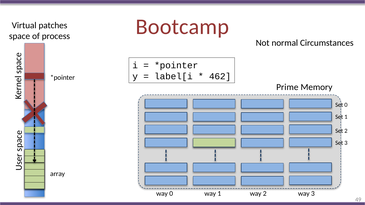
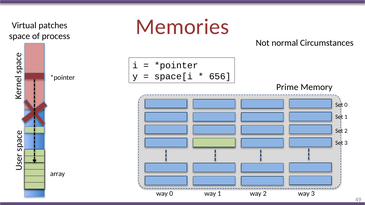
Bootcamp: Bootcamp -> Memories (182, 27)
label[i: label[i -> space[i (173, 76)
462: 462 -> 656 (220, 76)
